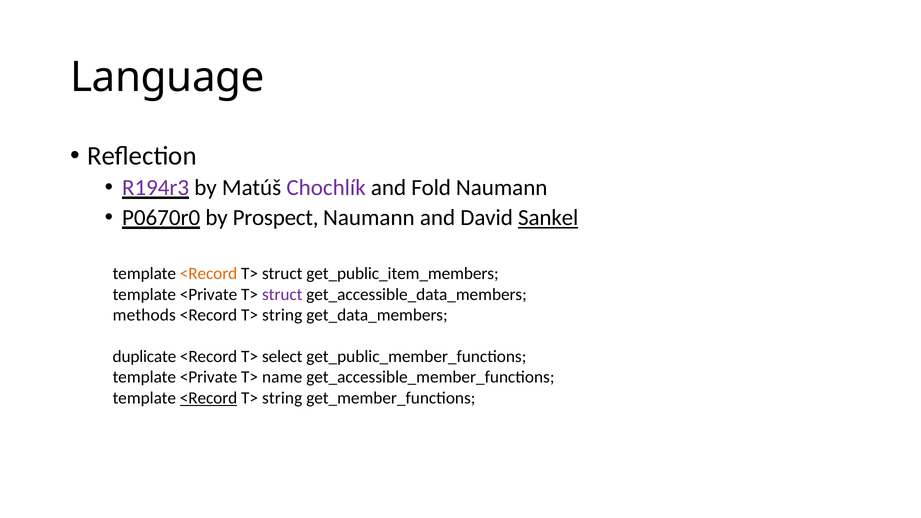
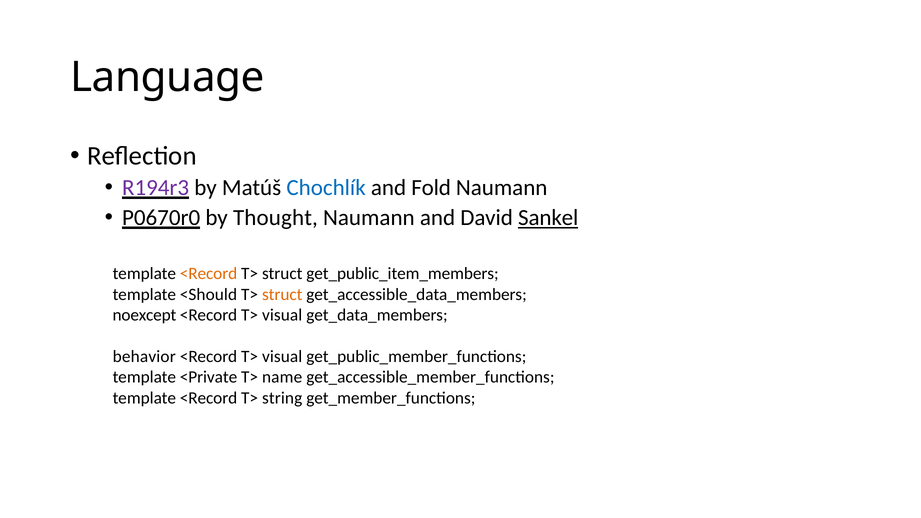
Chochlík colour: purple -> blue (326, 188)
Prospect: Prospect -> Thought (275, 218)
<Private: <Private -> <Should (208, 294)
struct colour: purple -> orange (282, 294)
methods: methods -> noexcept (144, 315)
string: string -> visual (282, 315)
duplicate: duplicate -> behavior (144, 357)
select: select -> visual (282, 357)
<Record underline: present -> none (209, 398)
